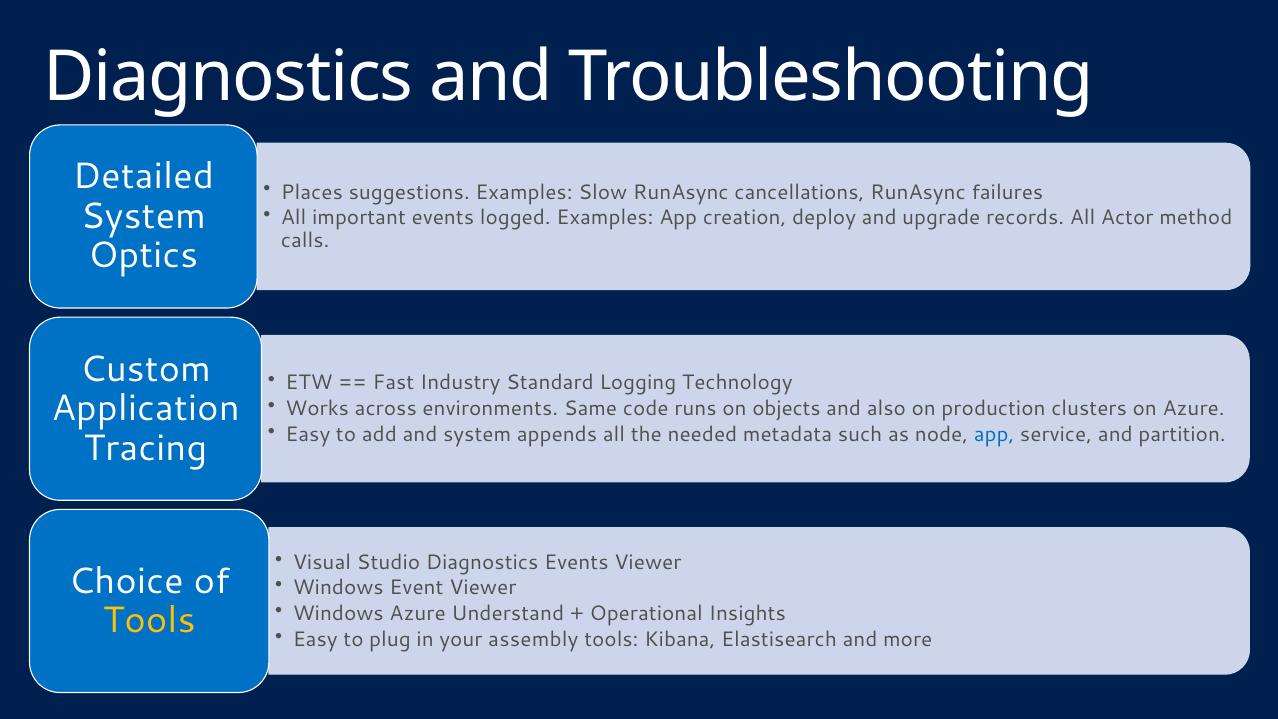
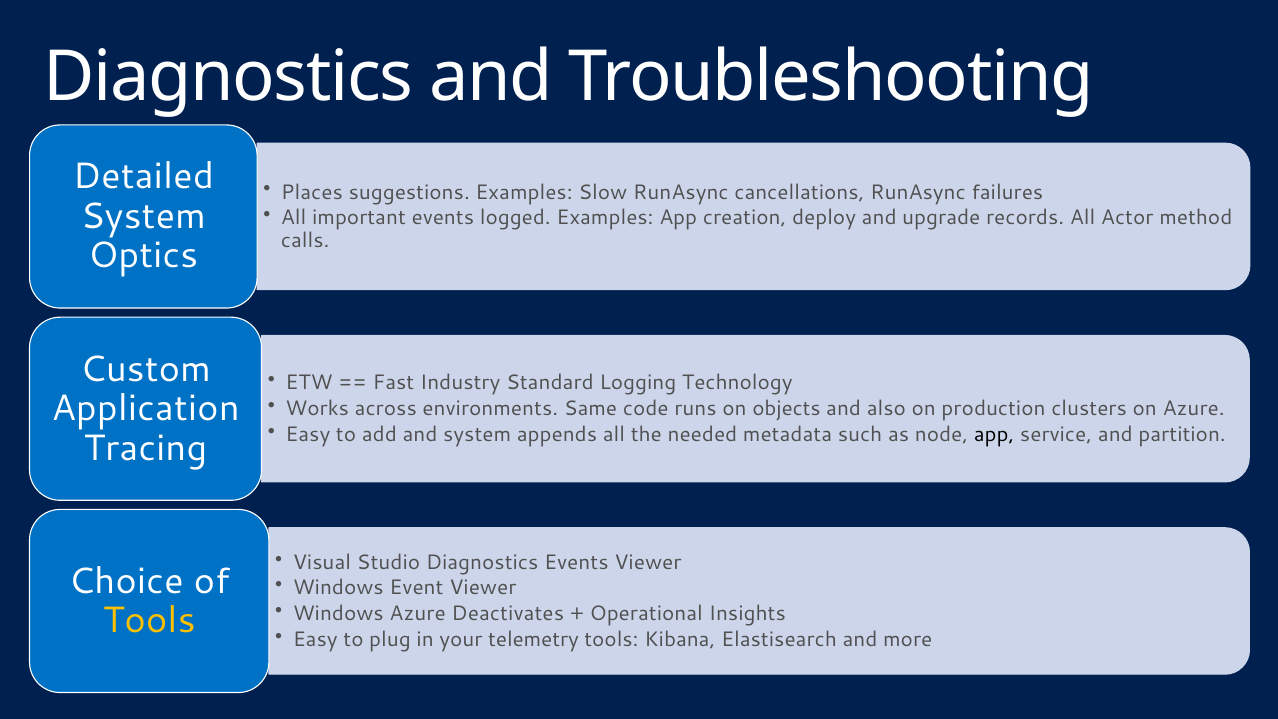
app colour: blue -> black (994, 434)
Understand: Understand -> Deactivates (508, 613)
assembly: assembly -> telemetry (534, 639)
